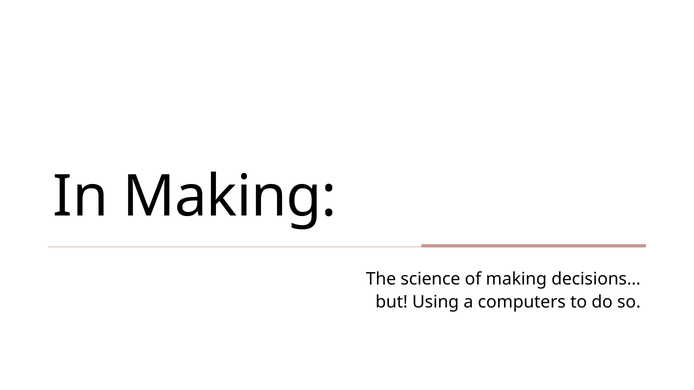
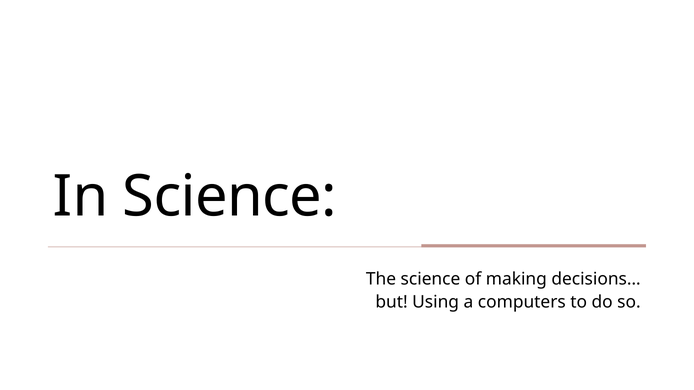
In Making: Making -> Science (230, 197)
